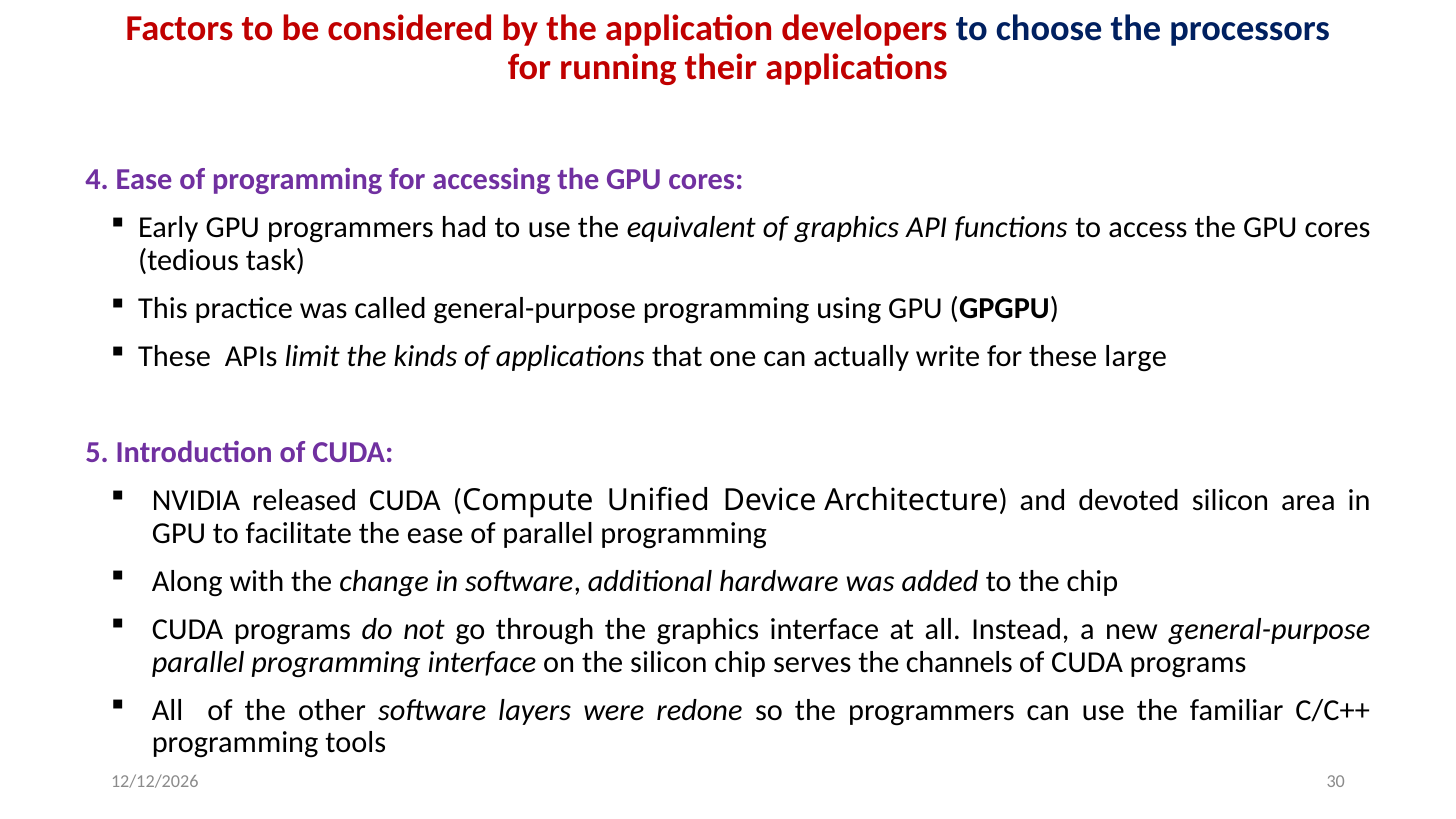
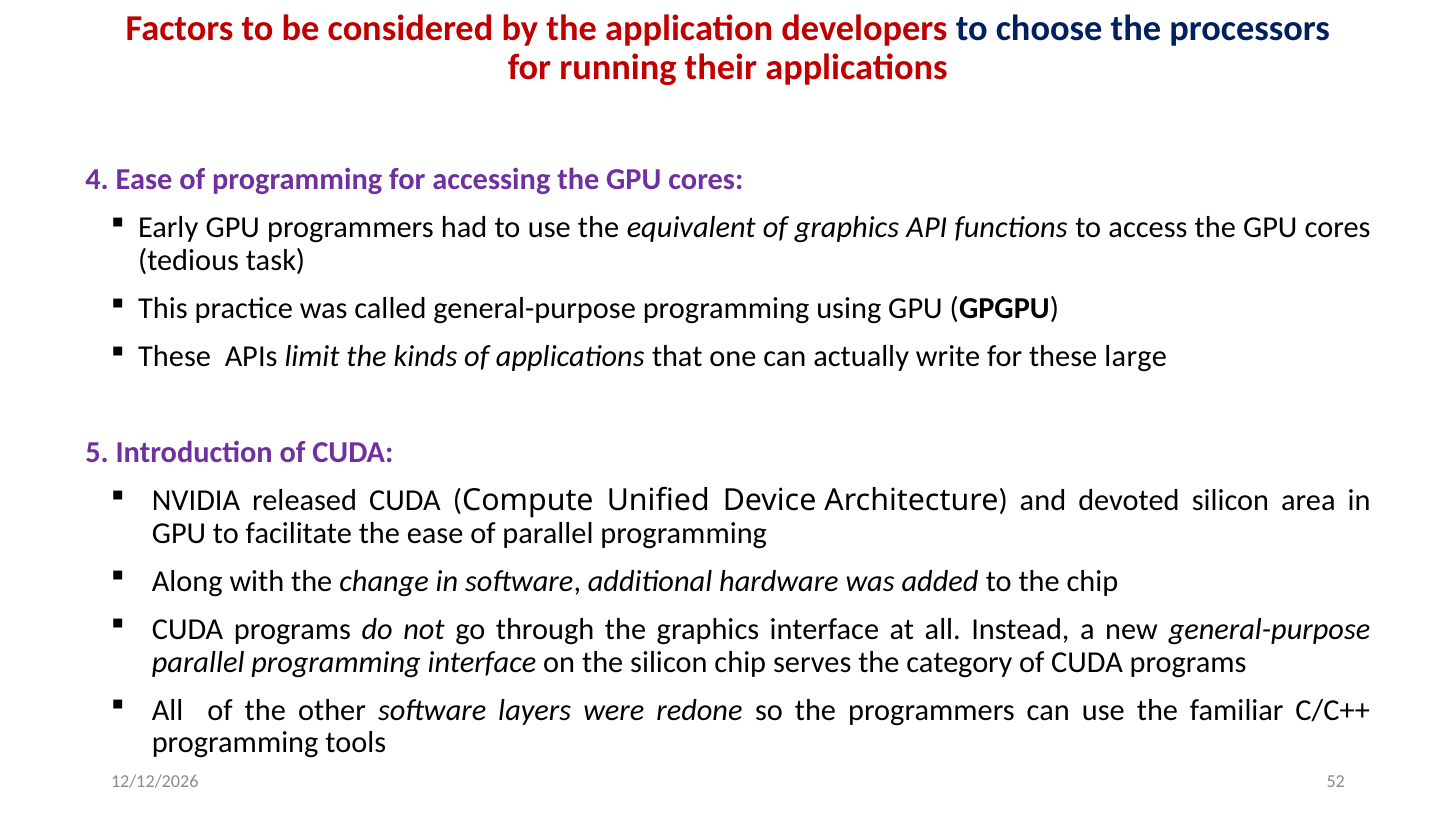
channels: channels -> category (959, 662)
30: 30 -> 52 (1336, 782)
